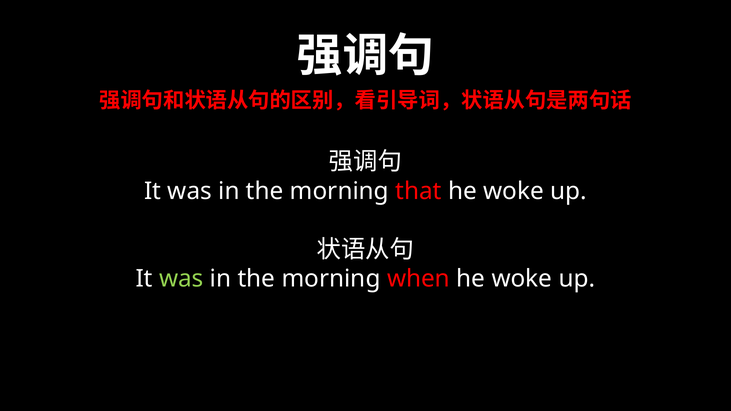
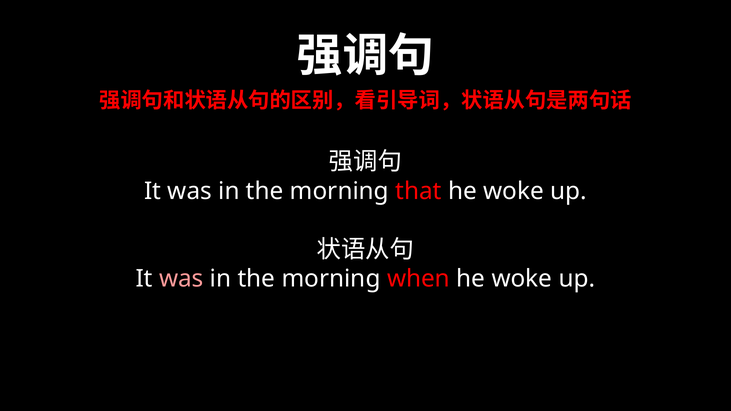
was colour: light green -> pink (181, 279)
